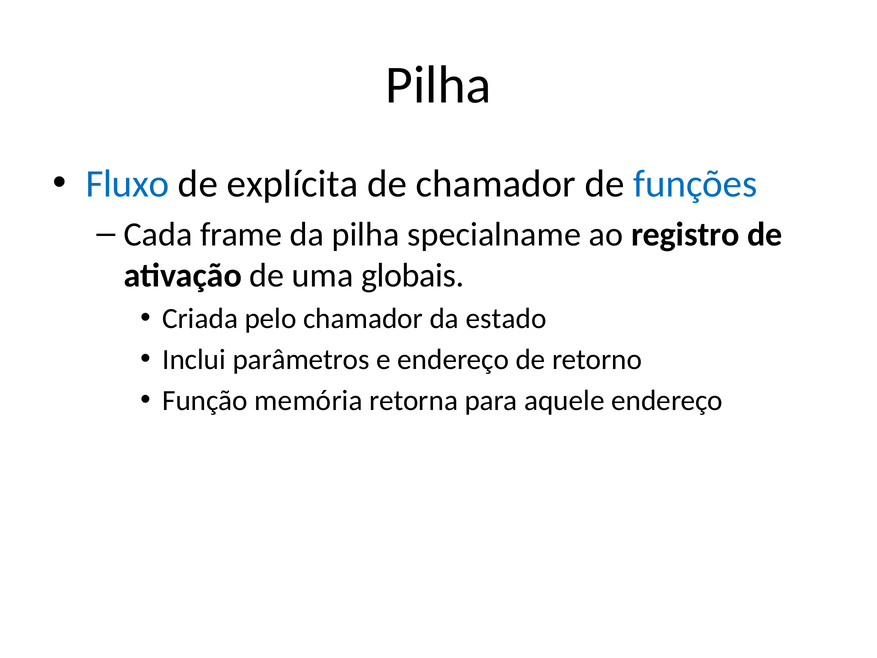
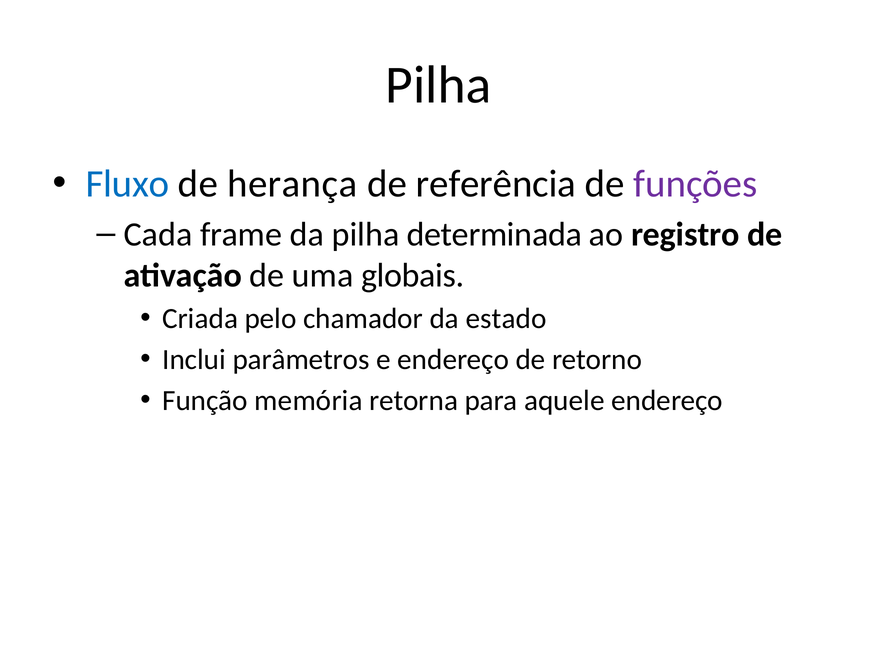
explícita: explícita -> herança (292, 184)
de chamador: chamador -> referência (496, 184)
funções colour: blue -> purple (695, 184)
specialname: specialname -> determinada (494, 234)
